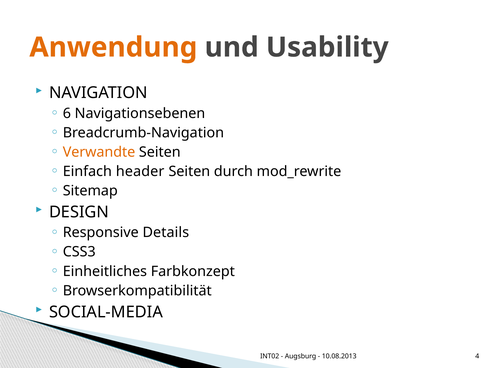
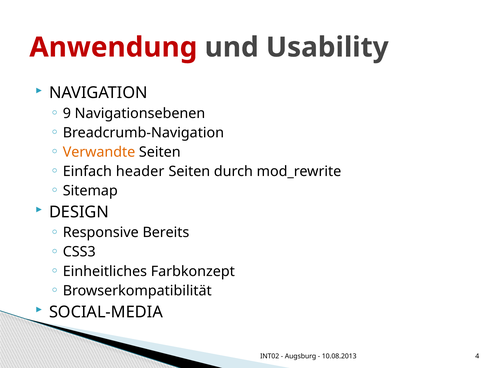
Anwendung colour: orange -> red (113, 47)
6: 6 -> 9 (67, 113)
Details: Details -> Bereits (166, 233)
